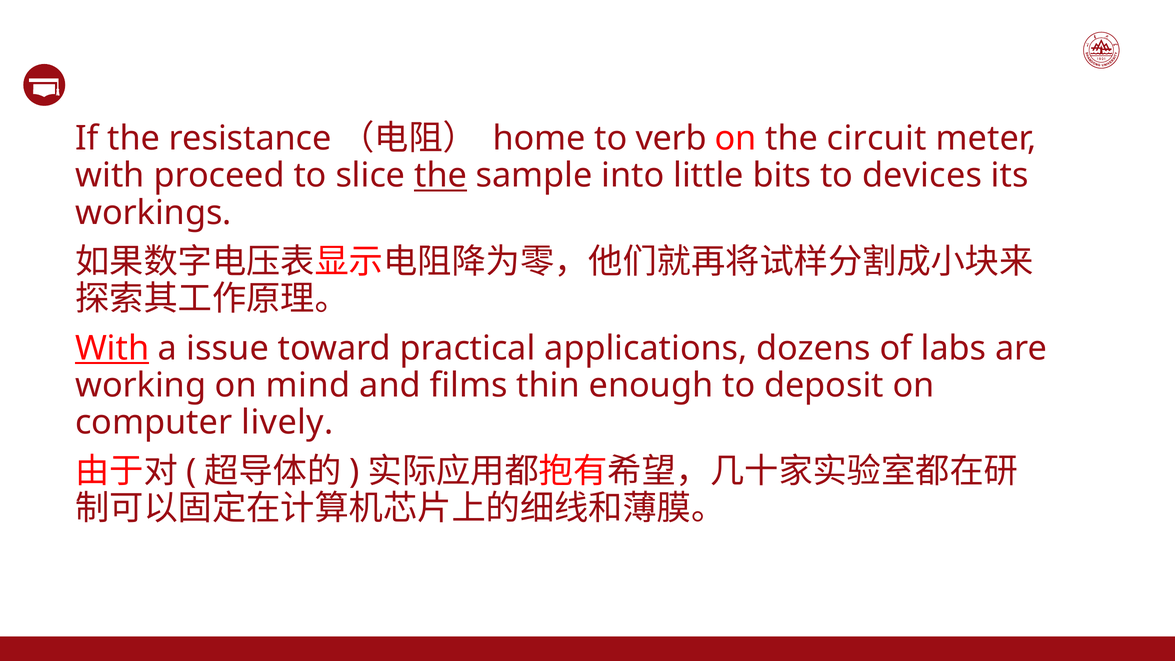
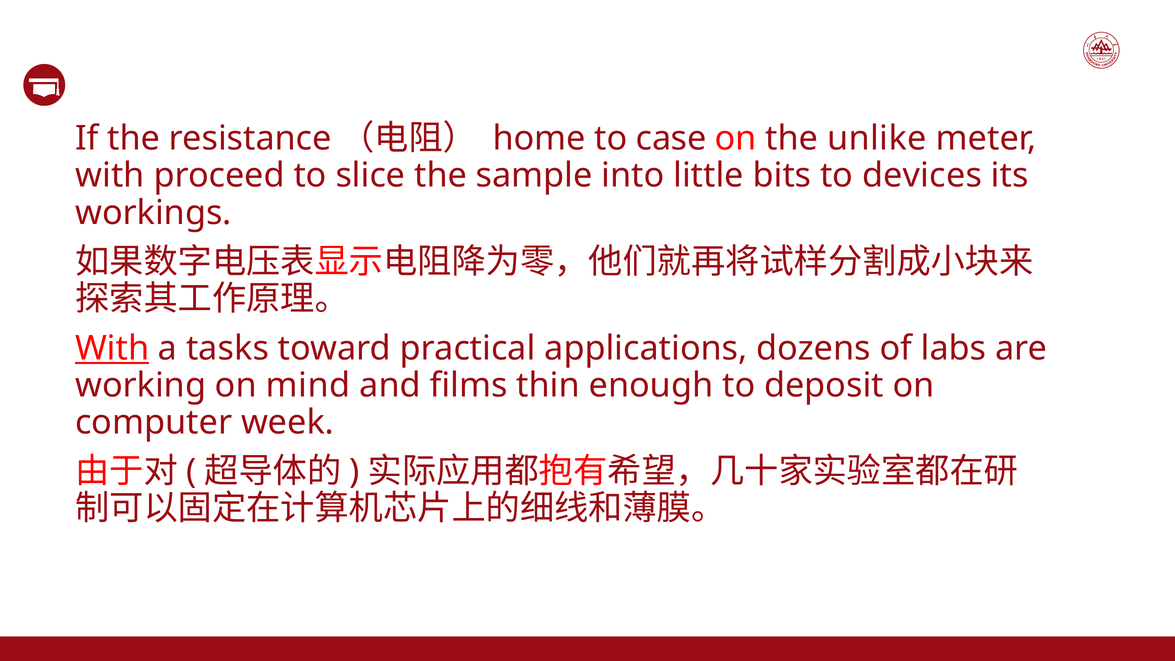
verb: verb -> case (671, 139)
circuit: circuit -> unlike (877, 139)
the underline: present -> none (441, 176)
issue: issue -> tasks (228, 348)
lively: lively -> week (288, 422)
